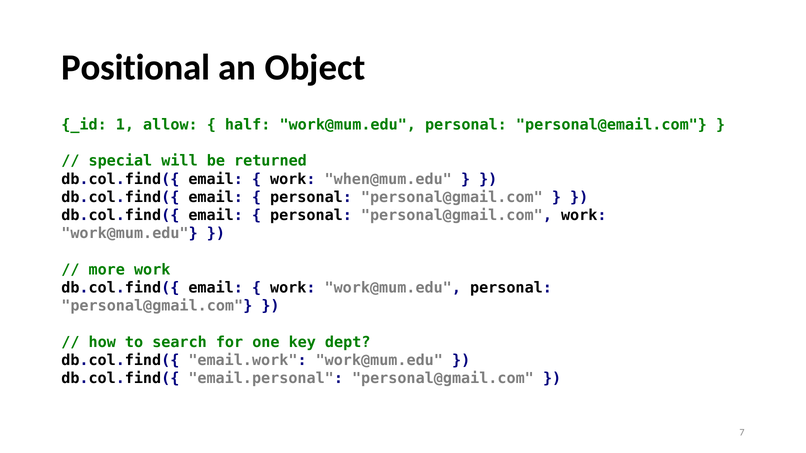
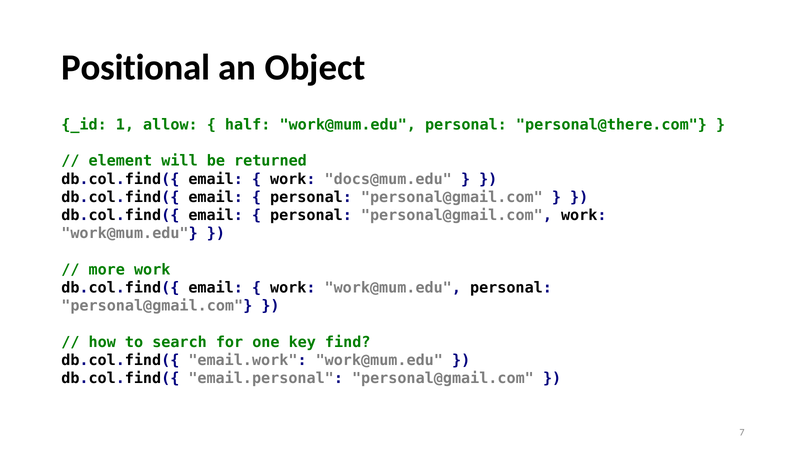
personal@email.com: personal@email.com -> personal@there.com (611, 125)
special: special -> element (120, 161)
when@mum.edu: when@mum.edu -> docs@mum.edu (388, 179)
dept: dept -> find (348, 342)
